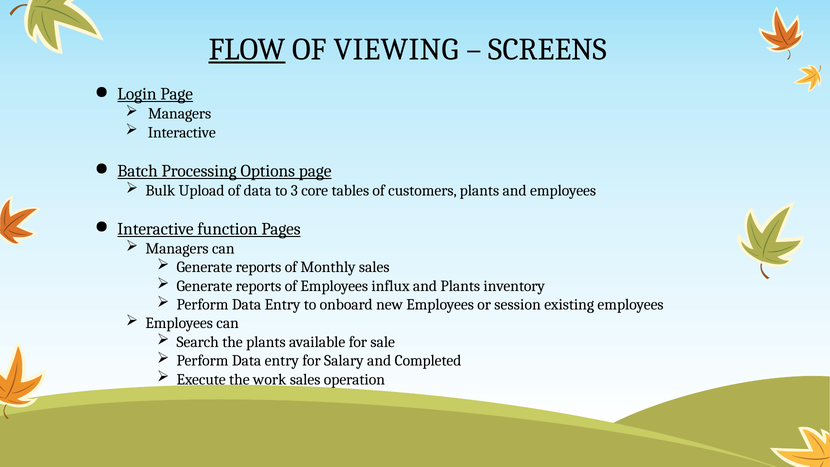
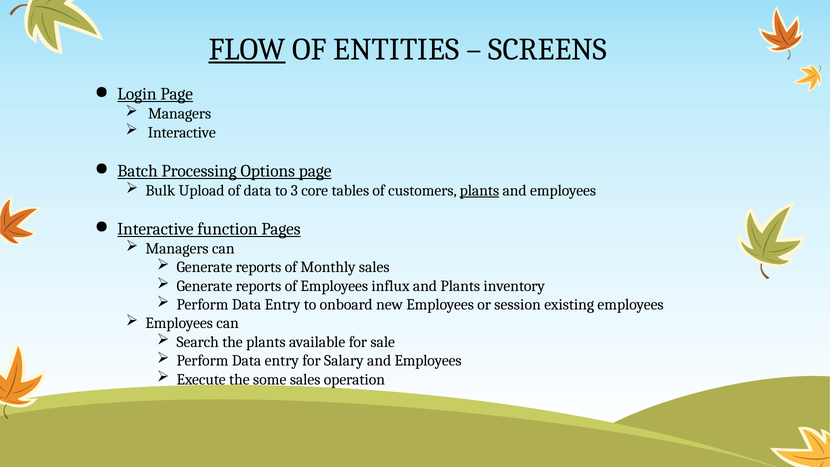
VIEWING: VIEWING -> ENTITIES (396, 49)
plants underline: none -> present (479, 190)
Completed: Completed -> Employees (428, 361)
work: work -> some (270, 379)
